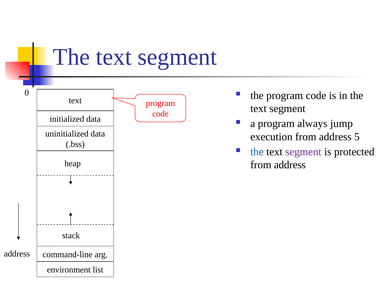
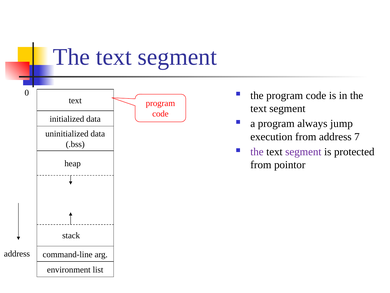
5: 5 -> 7 (357, 136)
the colour: blue -> purple (257, 152)
address: address -> pointor (290, 165)
